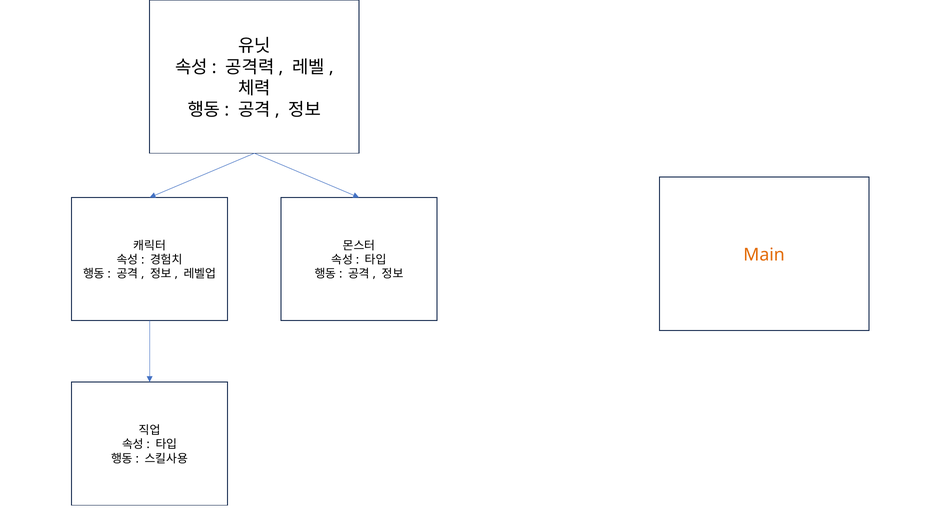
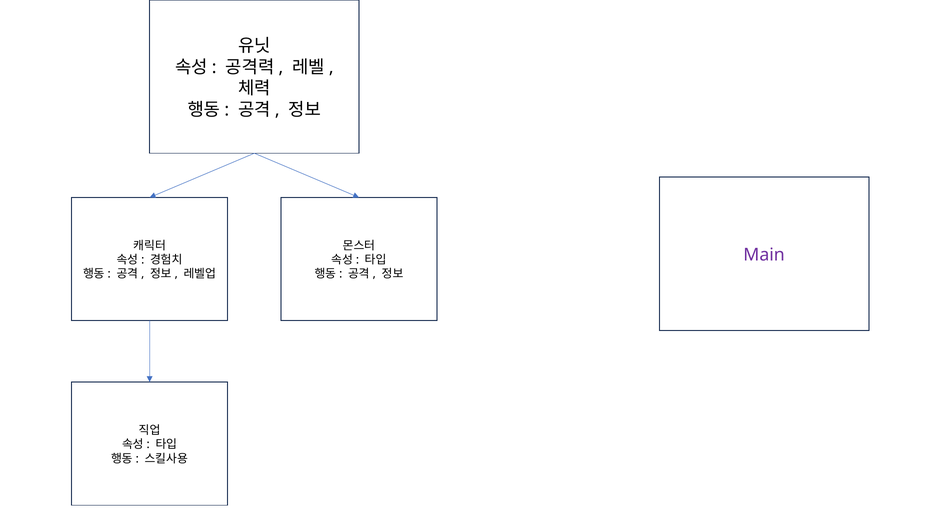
Main colour: orange -> purple (764, 255)
